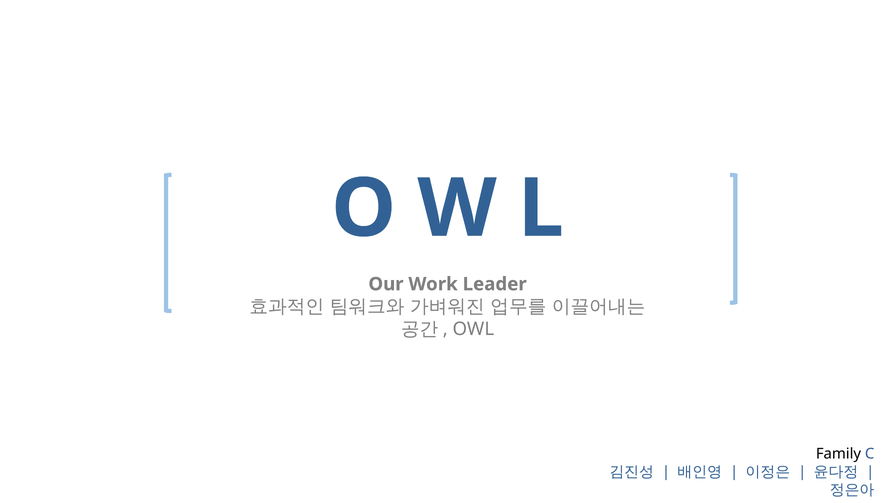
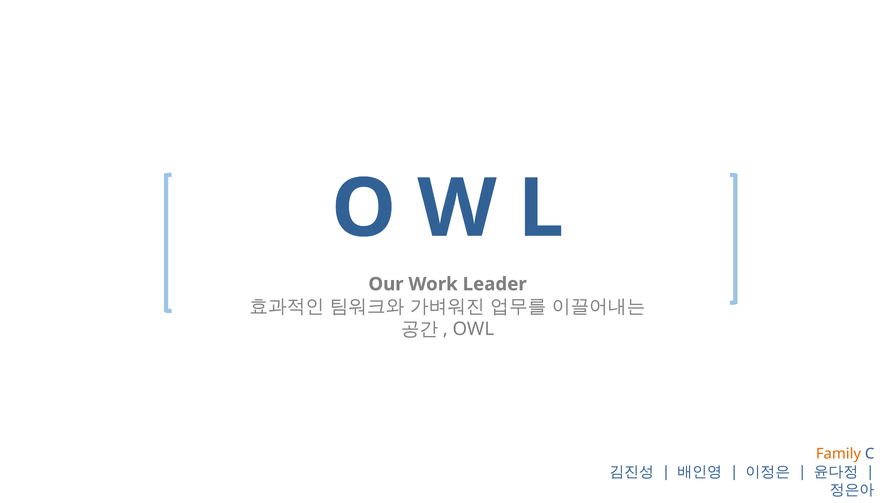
Family colour: black -> orange (838, 454)
